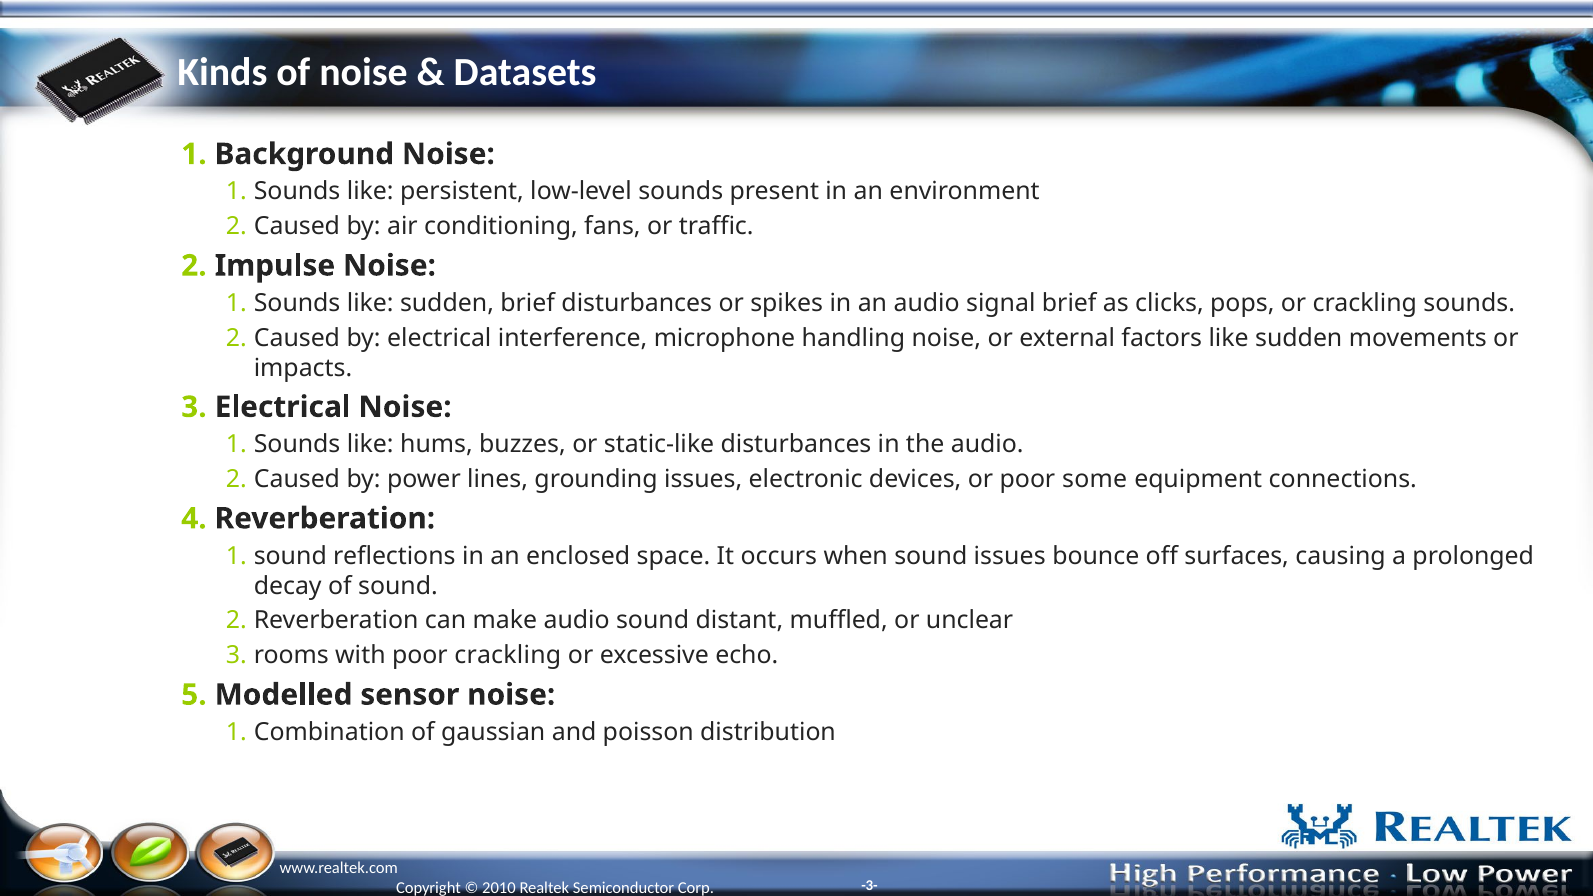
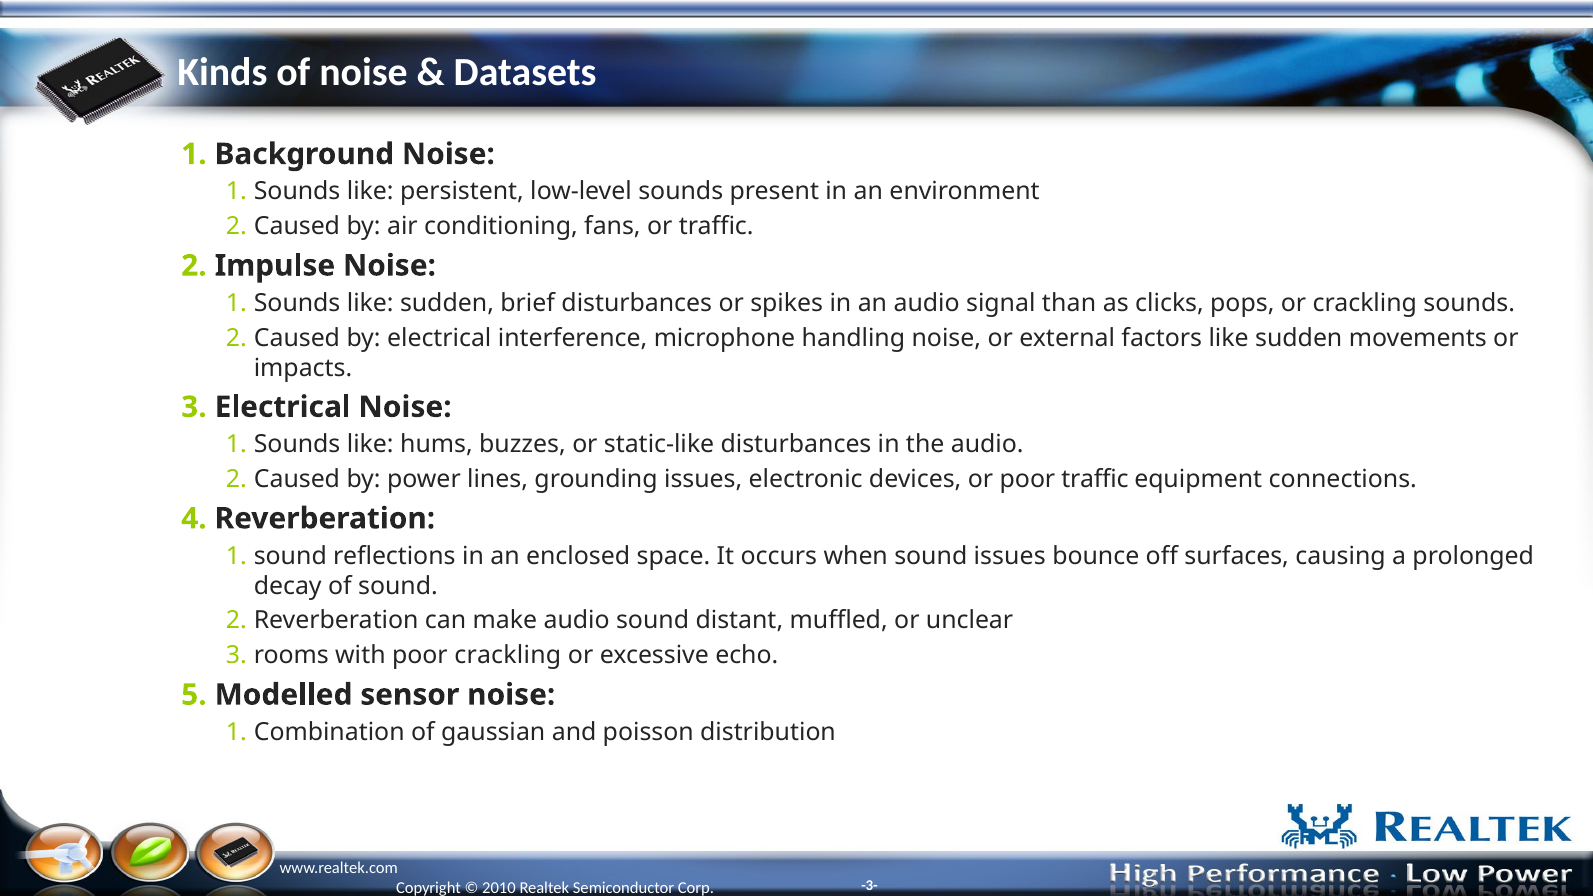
signal brief: brief -> than (1069, 303)
poor some: some -> traffic (1095, 479)
